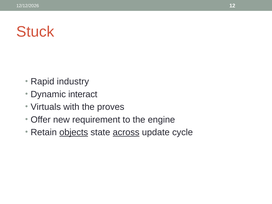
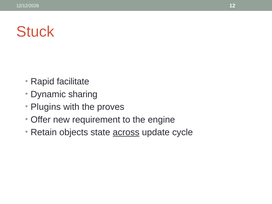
industry: industry -> facilitate (73, 82)
interact: interact -> sharing (83, 94)
Virtuals: Virtuals -> Plugins (46, 107)
objects underline: present -> none (74, 132)
